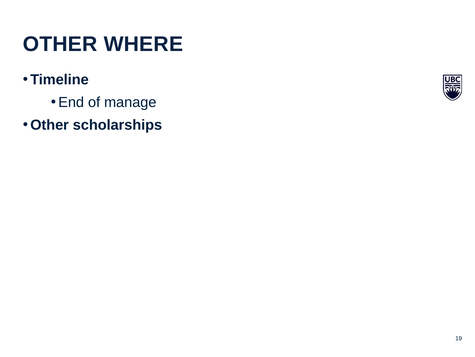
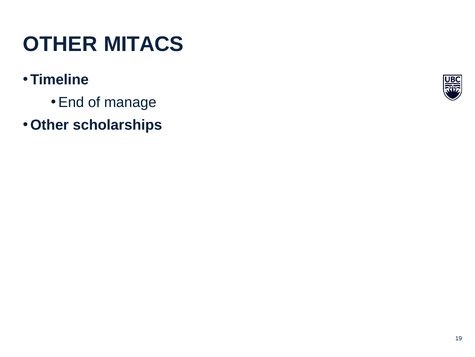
WHERE: WHERE -> MITACS (144, 44)
